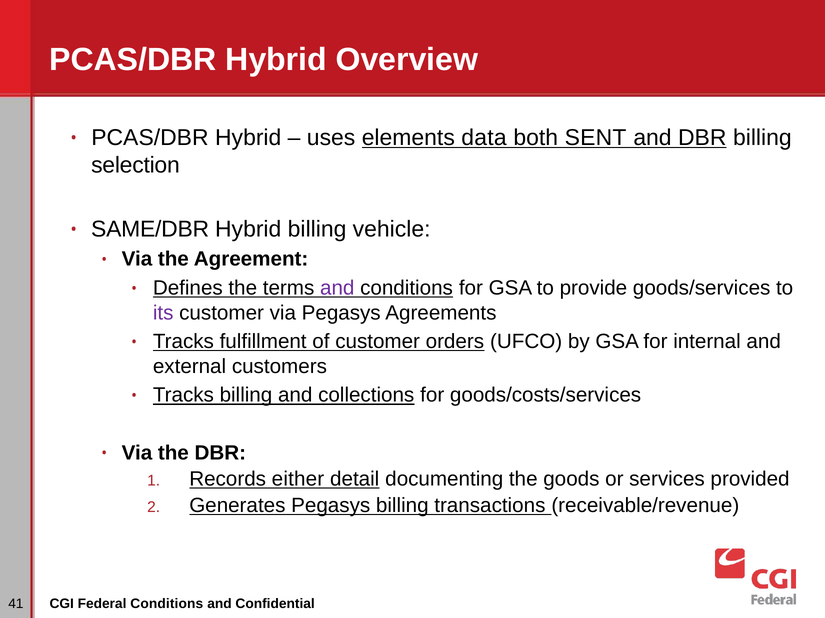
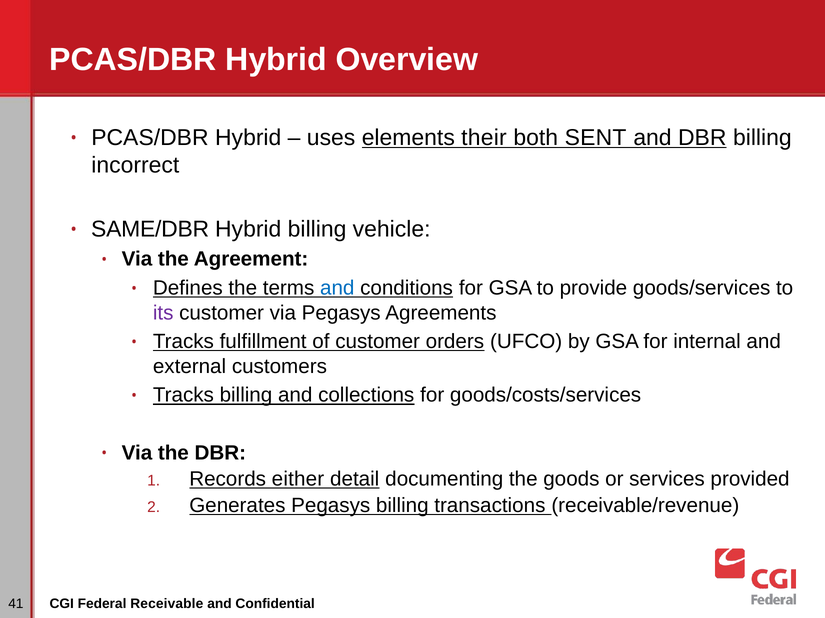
data: data -> their (484, 138)
selection: selection -> incorrect (135, 165)
and colour: purple -> blue (337, 288)
Federal Conditions: Conditions -> Receivable (167, 605)
